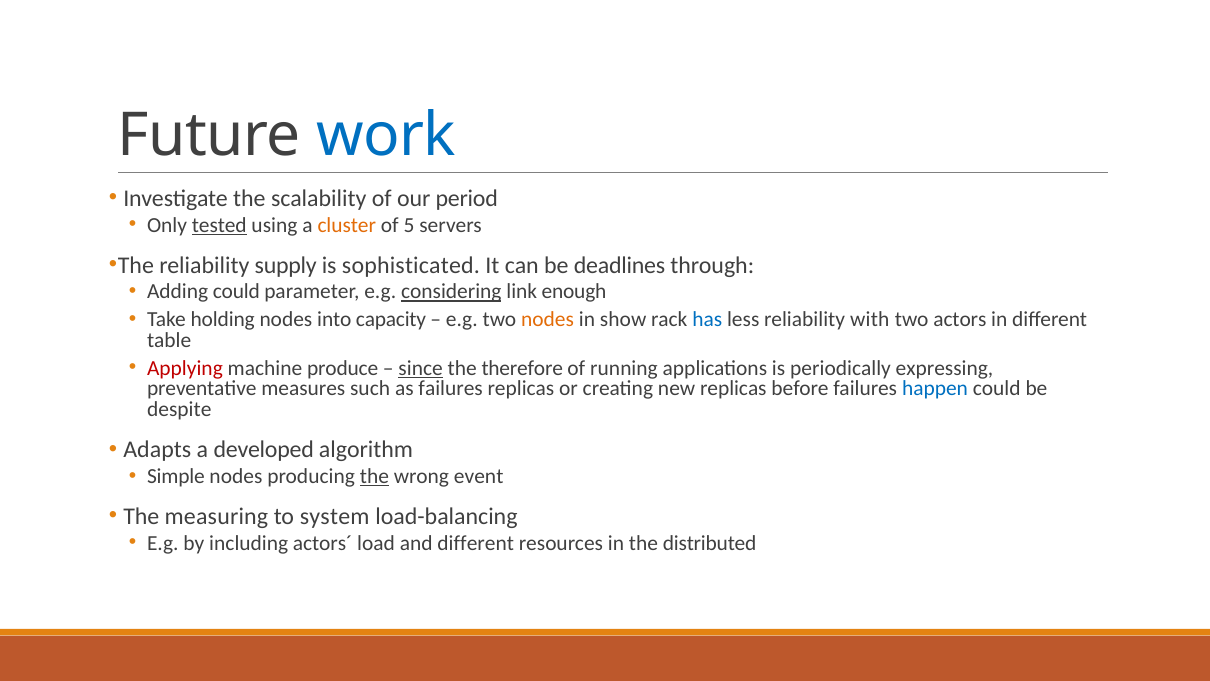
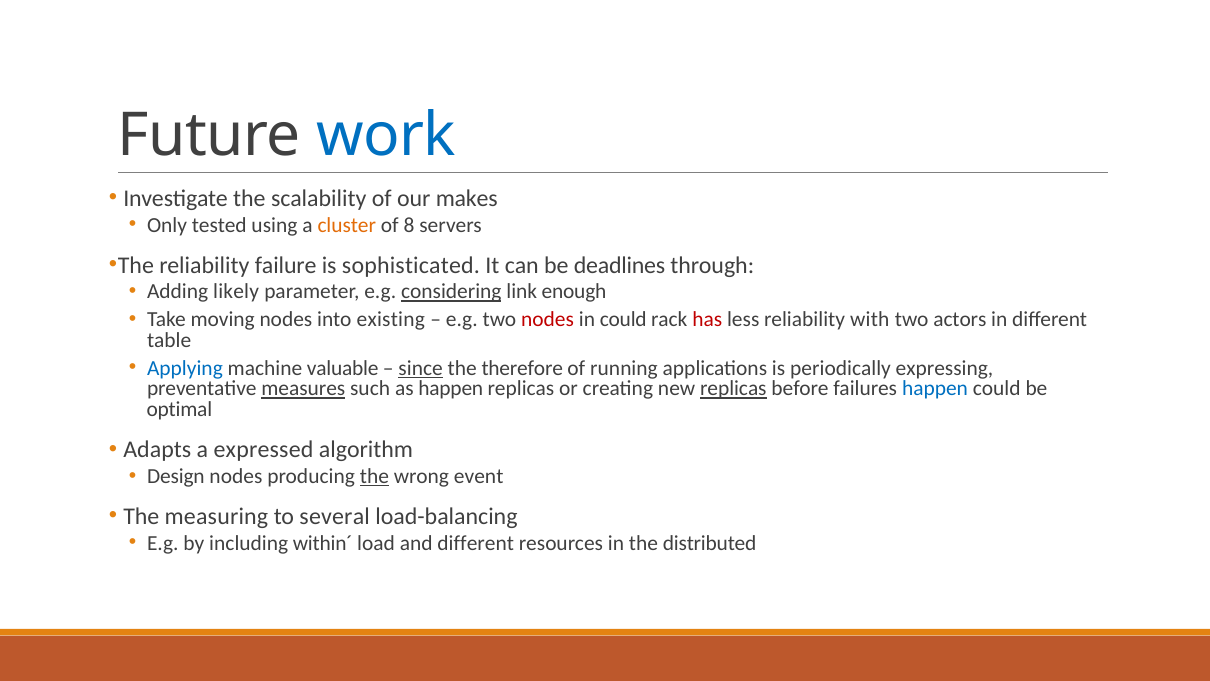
period: period -> makes (467, 198)
tested underline: present -> none (219, 225)
5: 5 -> 8 (409, 225)
supply: supply -> failure (286, 265)
Adding could: could -> likely (236, 292)
holding: holding -> moving (223, 319)
capacity: capacity -> existing (391, 319)
nodes colour: orange -> red (548, 319)
in show: show -> could (623, 319)
has colour: blue -> red (707, 319)
Applying colour: red -> blue (185, 368)
produce: produce -> valuable (343, 368)
measures underline: none -> present (303, 389)
as failures: failures -> happen (451, 389)
replicas underline: none -> present (733, 389)
despite: despite -> optimal (179, 409)
developed: developed -> expressed (264, 449)
Simple: Simple -> Design (176, 476)
system: system -> several (335, 516)
actors´: actors´ -> within´ (323, 543)
